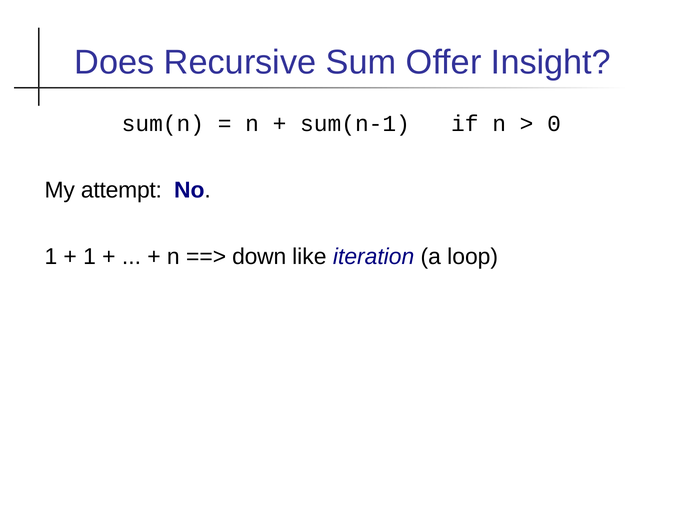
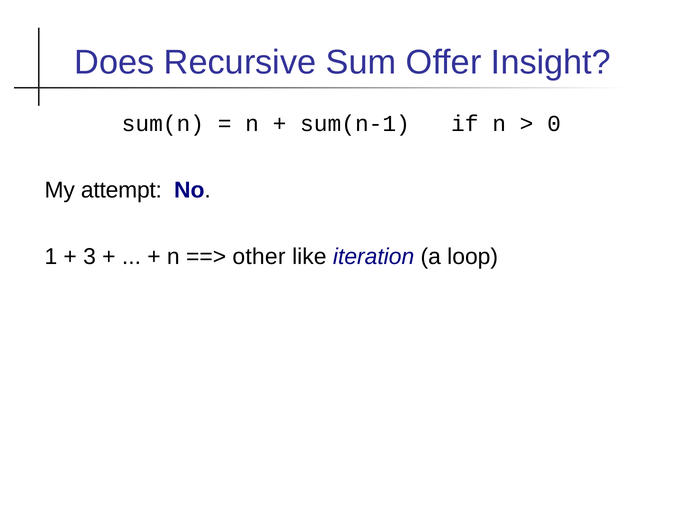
1: 1 -> 3 (90, 256)
down: down -> other (259, 256)
